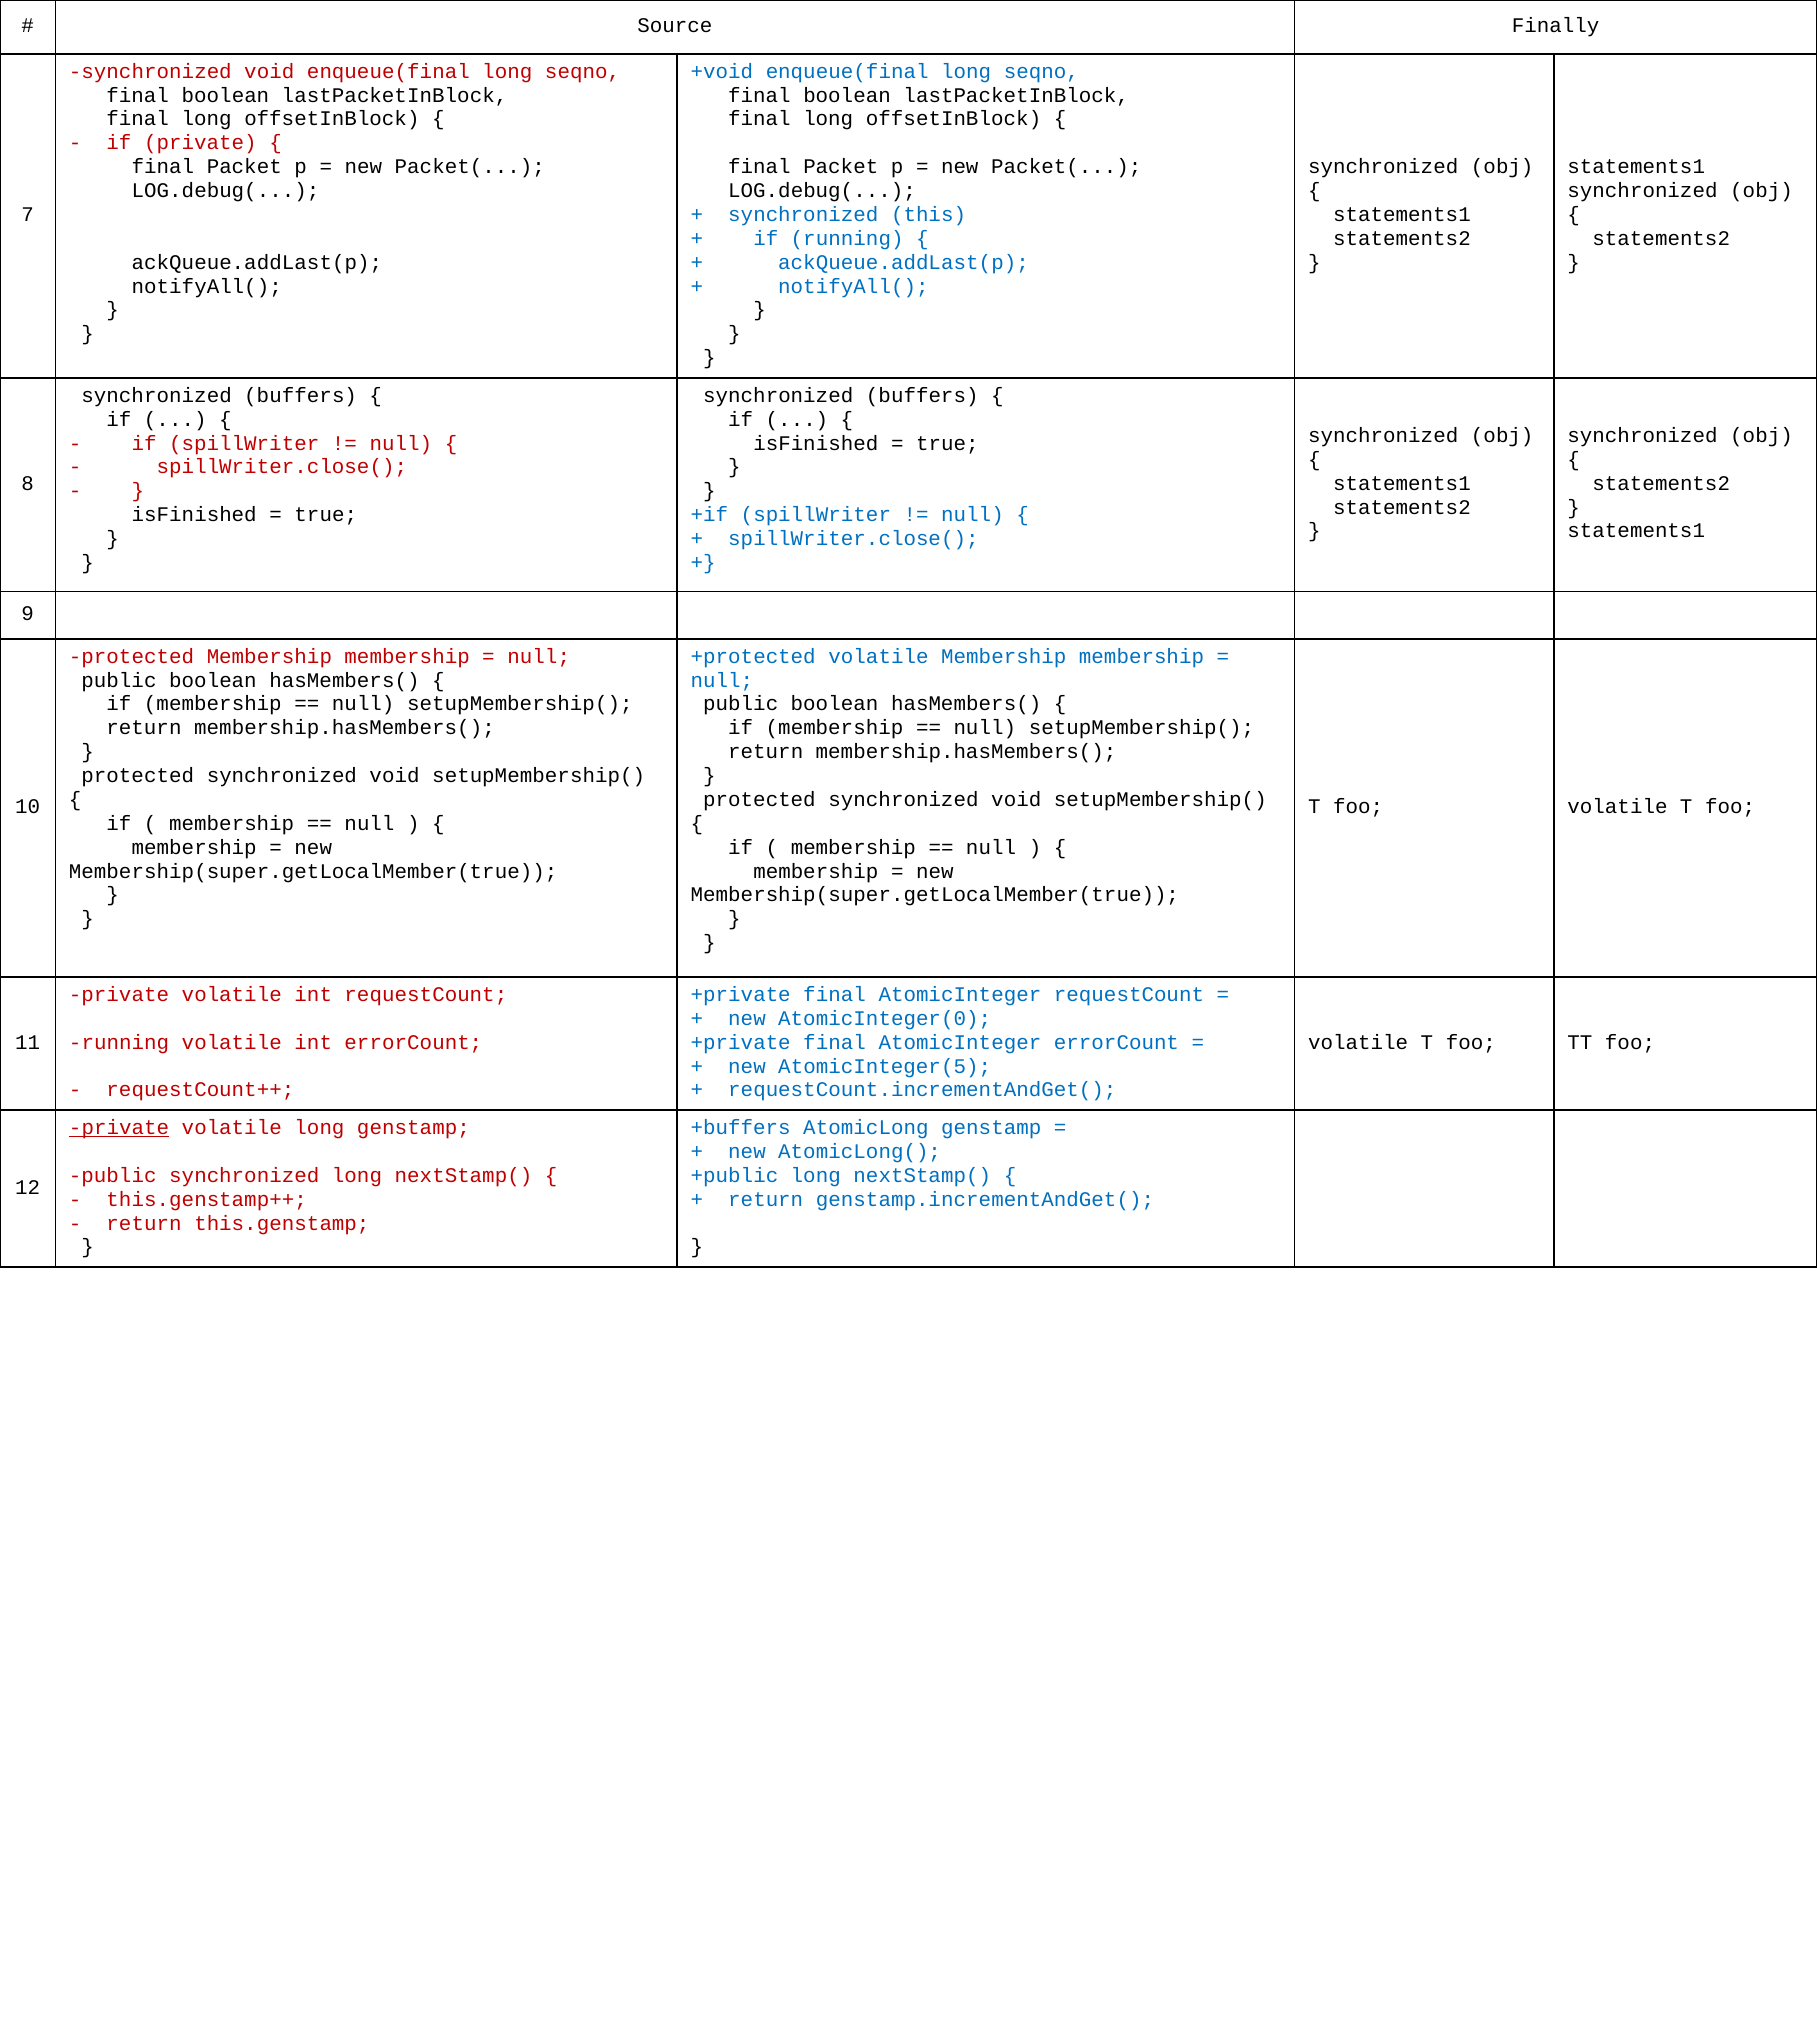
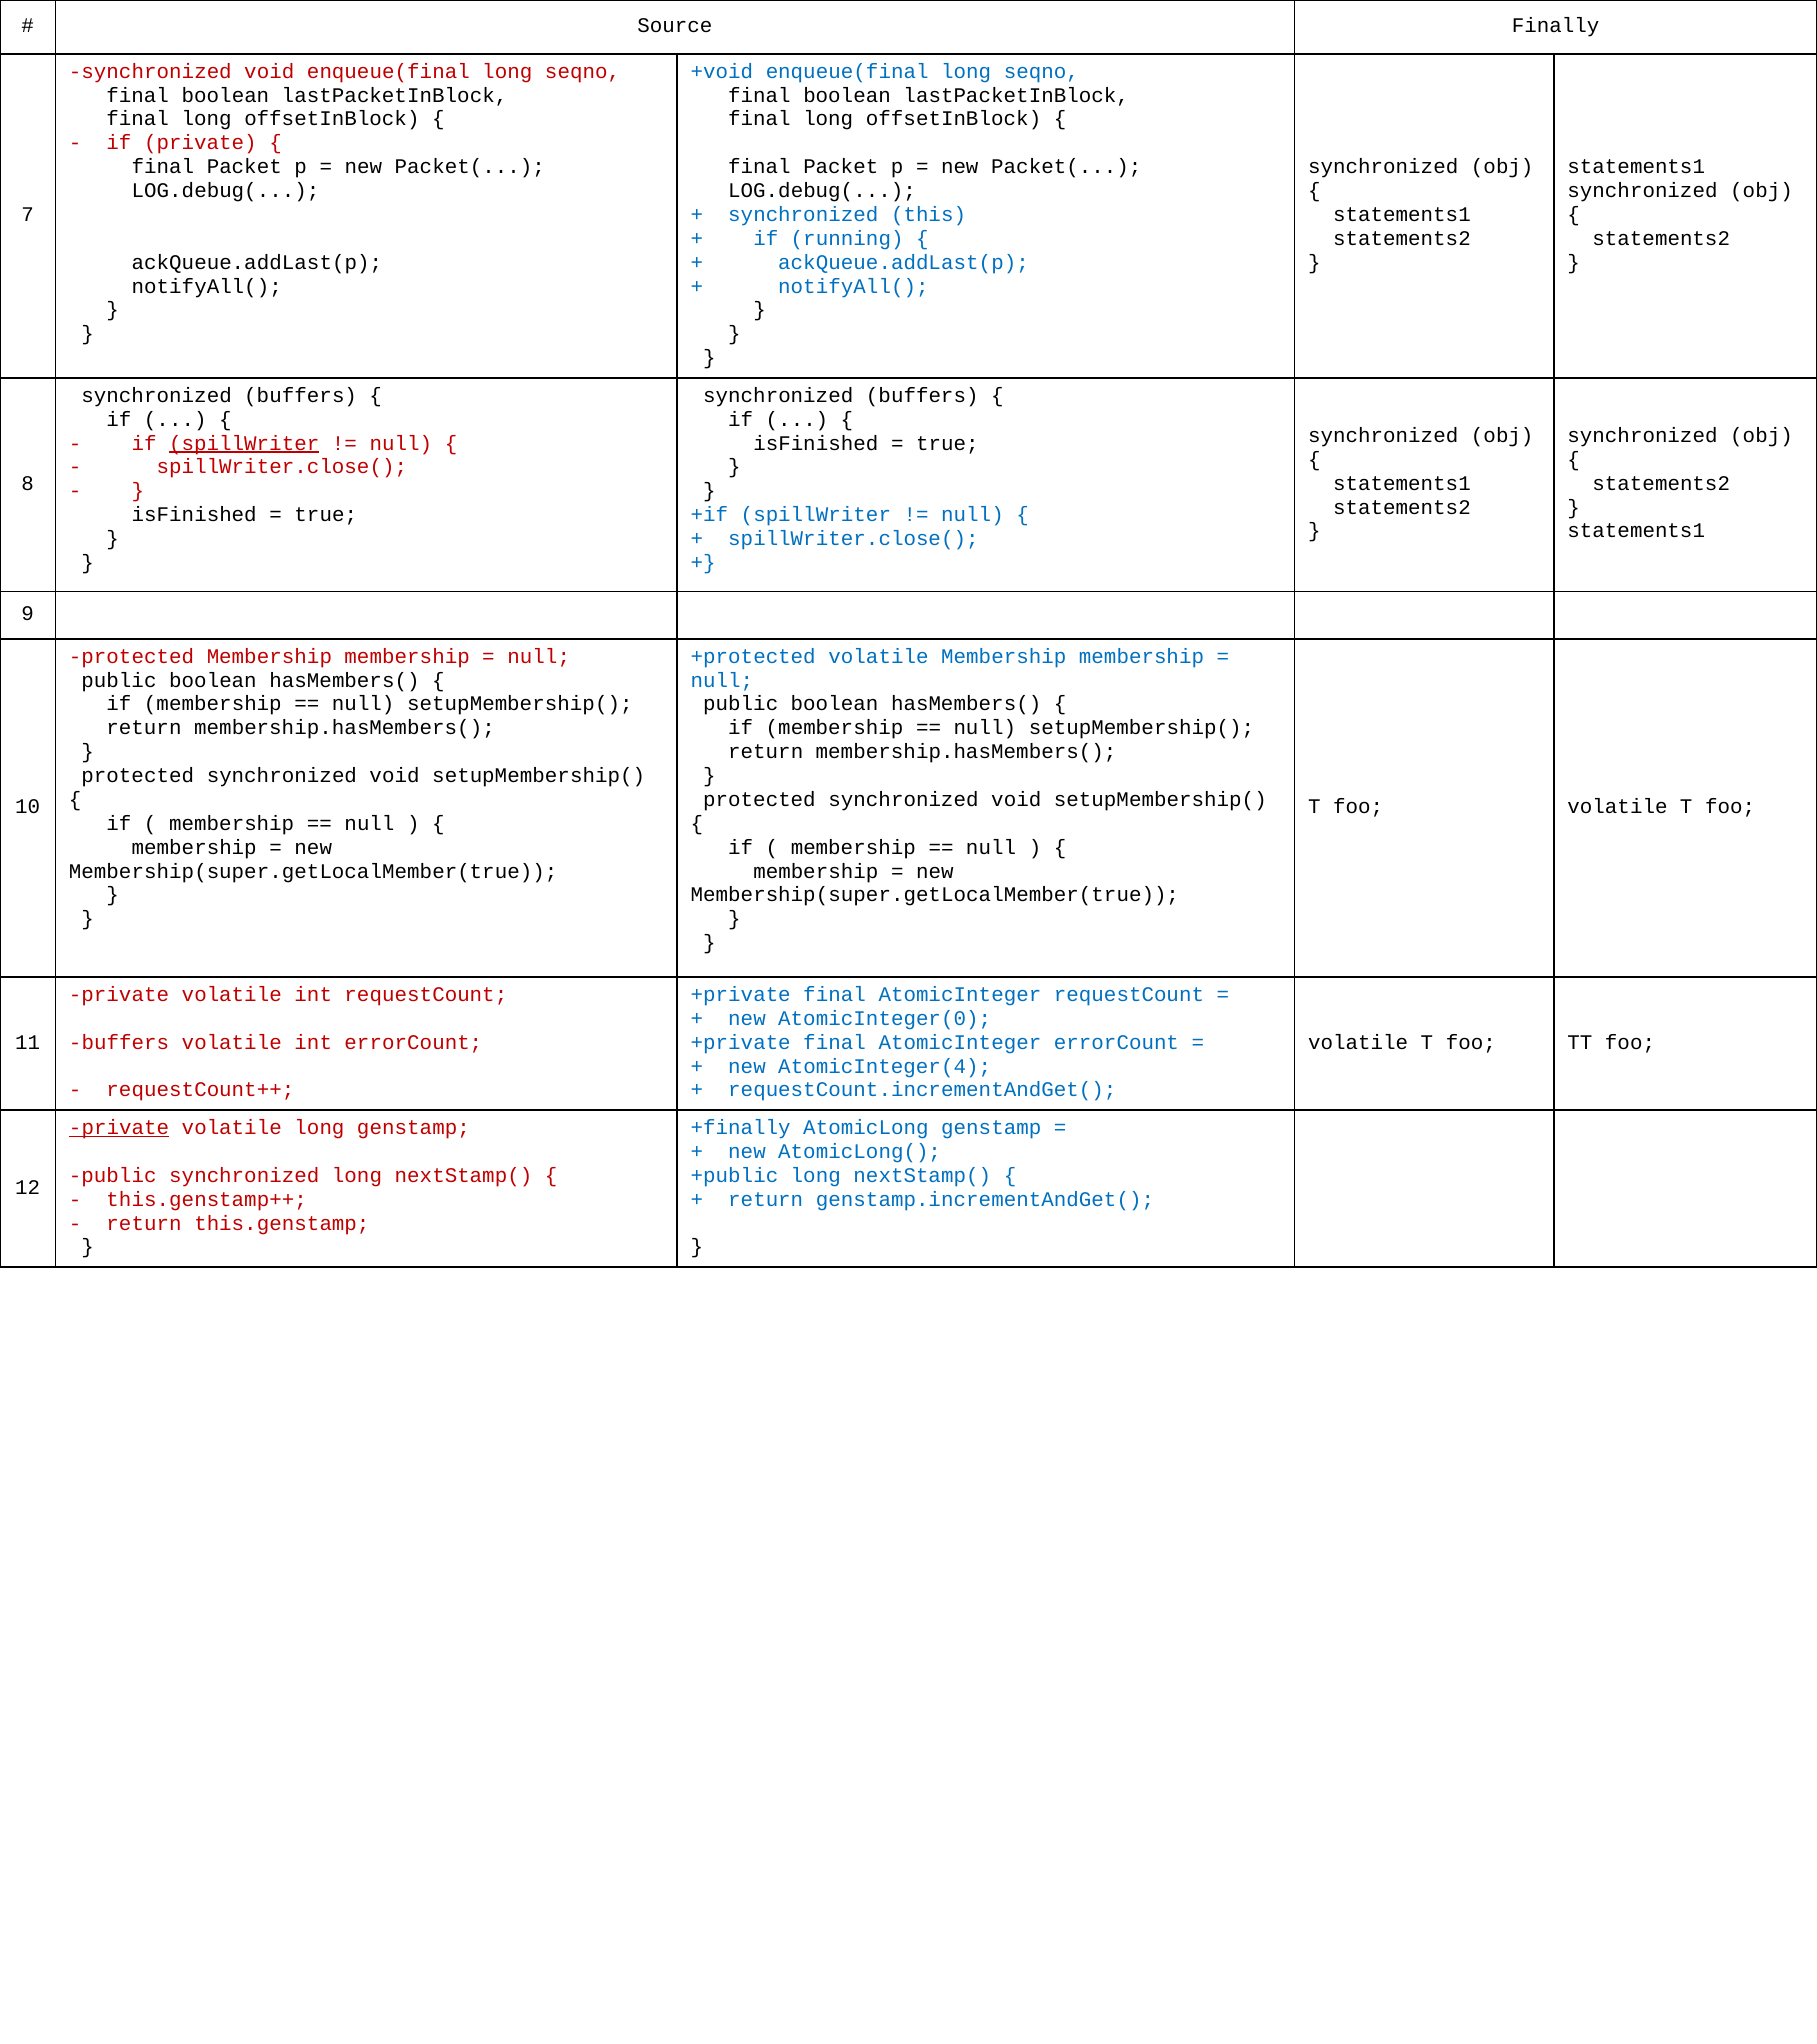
spillWriter underline: none -> present (244, 443)
running: running -> buffers (119, 1042)
AtomicInteger(5: AtomicInteger(5 -> AtomicInteger(4 (885, 1066)
+buffers: +buffers -> +finally (741, 1128)
